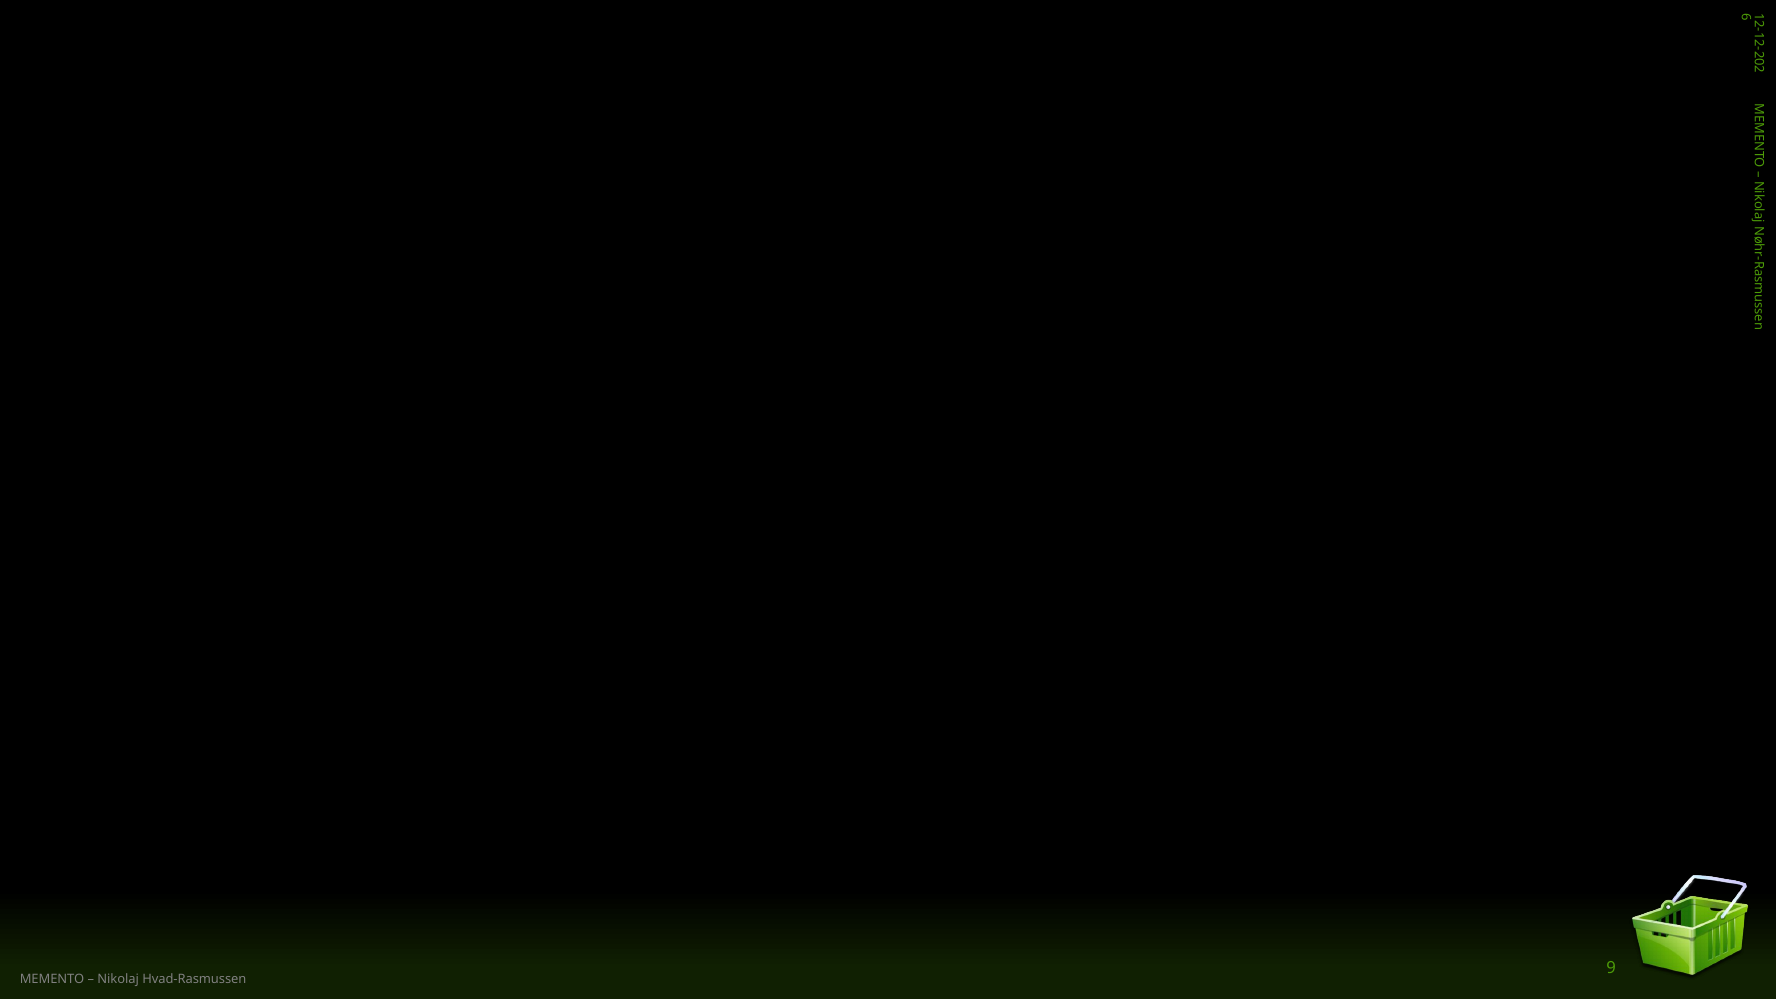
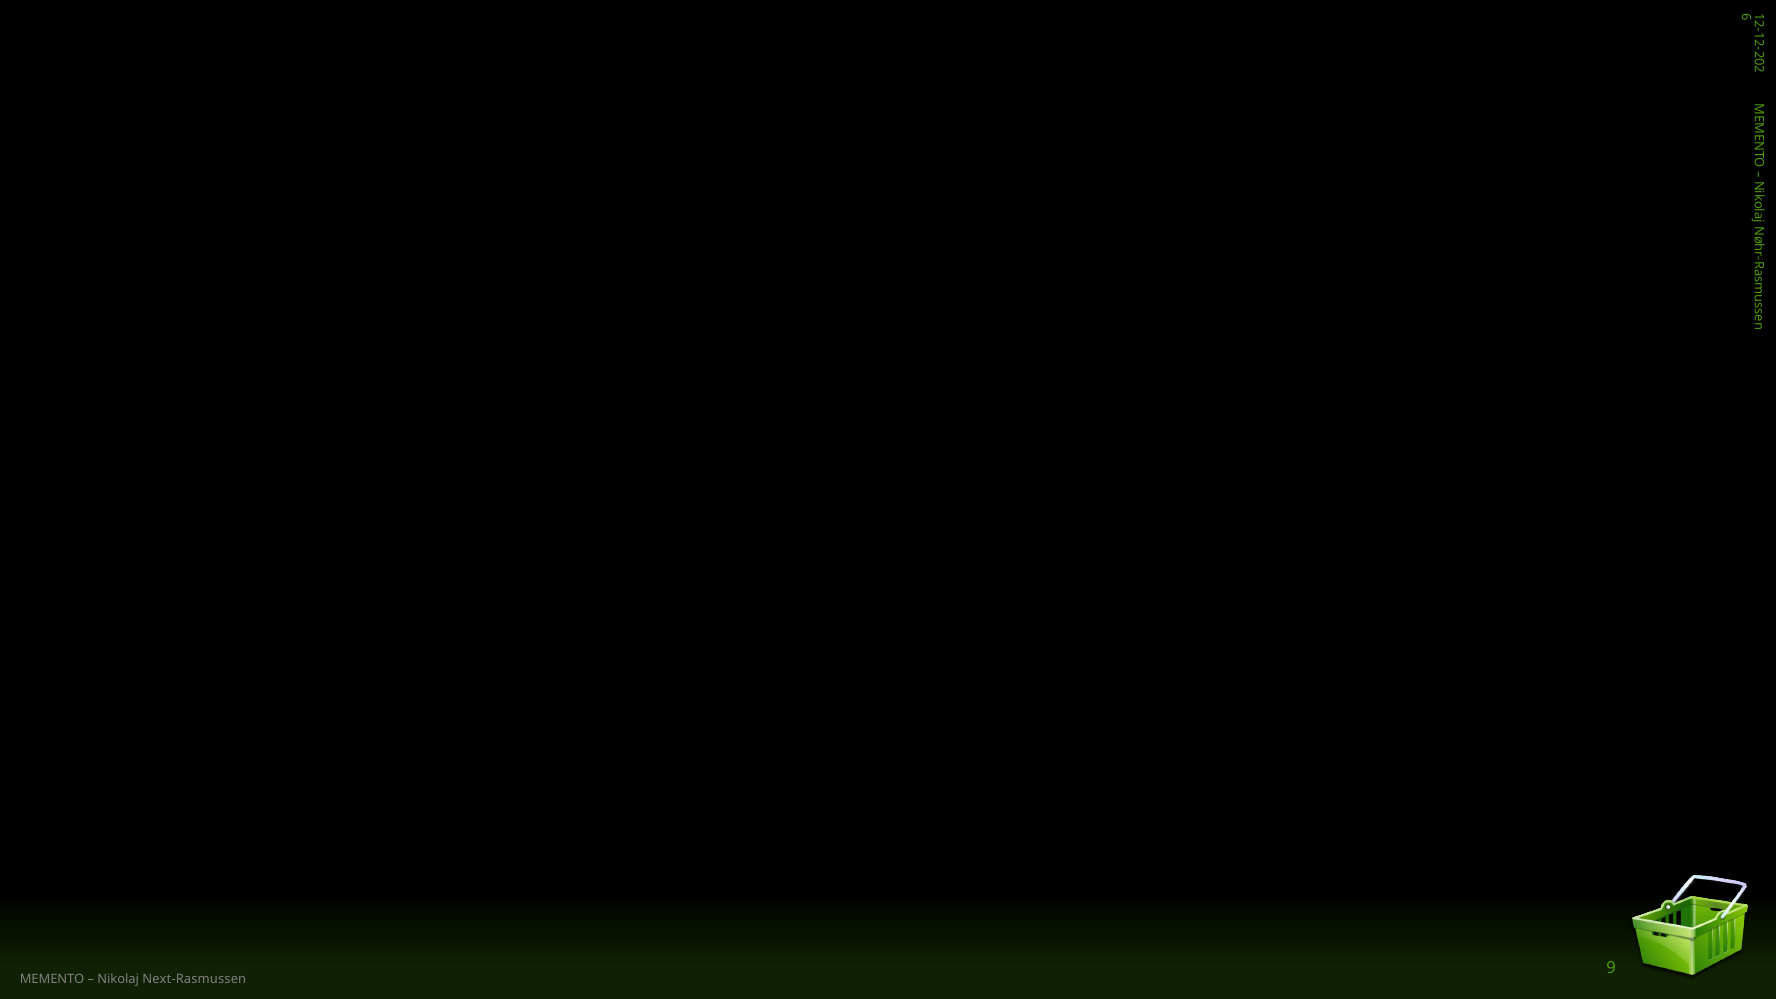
Hvad-Rasmussen: Hvad-Rasmussen -> Next-Rasmussen (194, 979)
